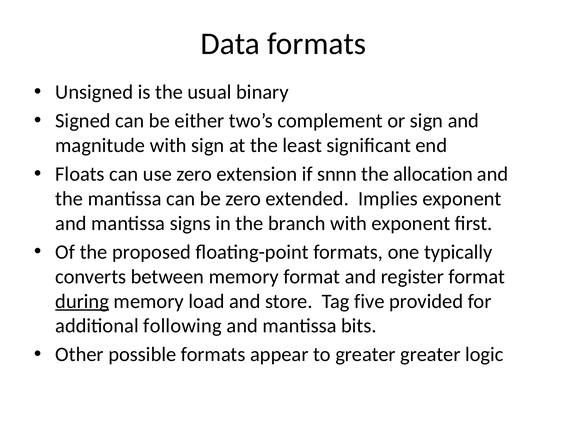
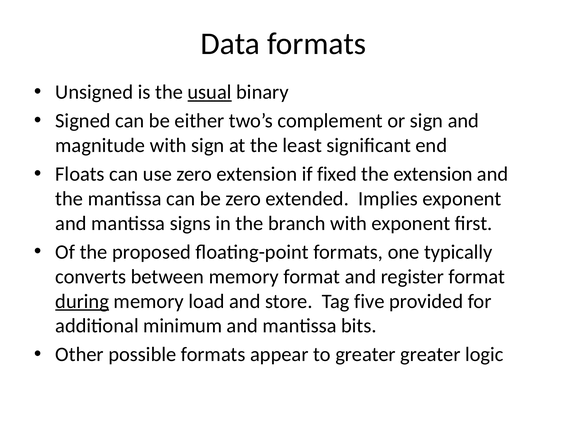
usual underline: none -> present (210, 92)
snnn: snnn -> fixed (337, 174)
the allocation: allocation -> extension (433, 174)
following: following -> minimum (183, 326)
